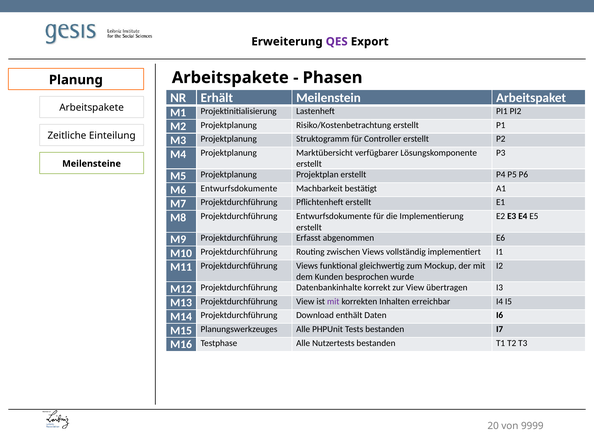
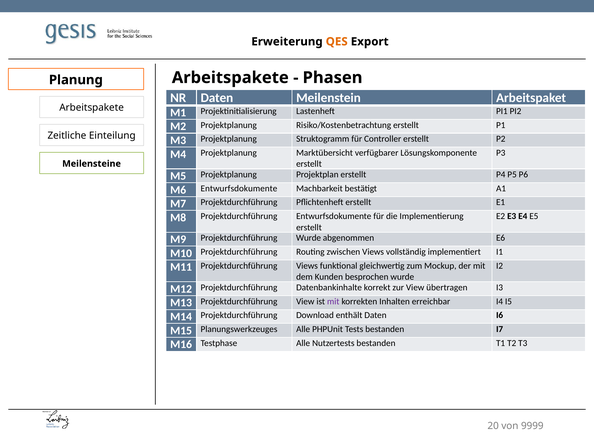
QES colour: purple -> orange (337, 42)
NR Erhält: Erhält -> Daten (217, 98)
Projektdurchführung Erfasst: Erfasst -> Wurde (309, 238)
